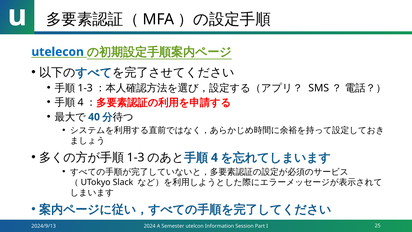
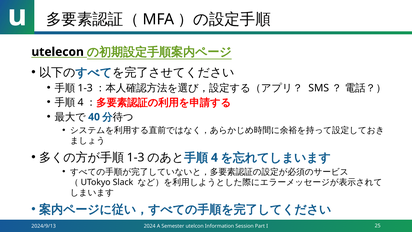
utelecon colour: blue -> black (58, 52)
